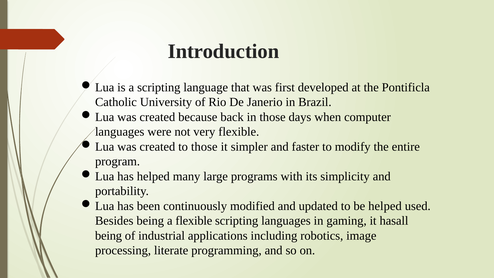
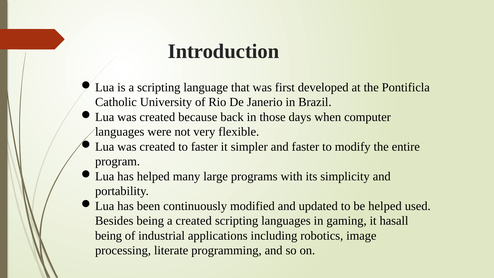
to those: those -> faster (204, 147)
a flexible: flexible -> created (194, 221)
